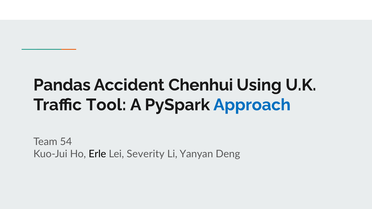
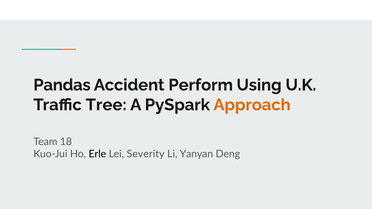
Chenhui: Chenhui -> Perform (201, 85)
Tool: Tool -> Tree (106, 105)
Approach colour: blue -> orange (252, 105)
54: 54 -> 18 (66, 142)
